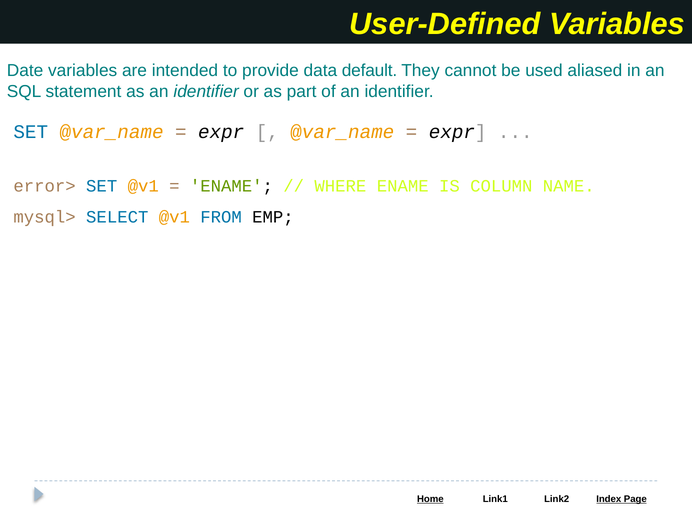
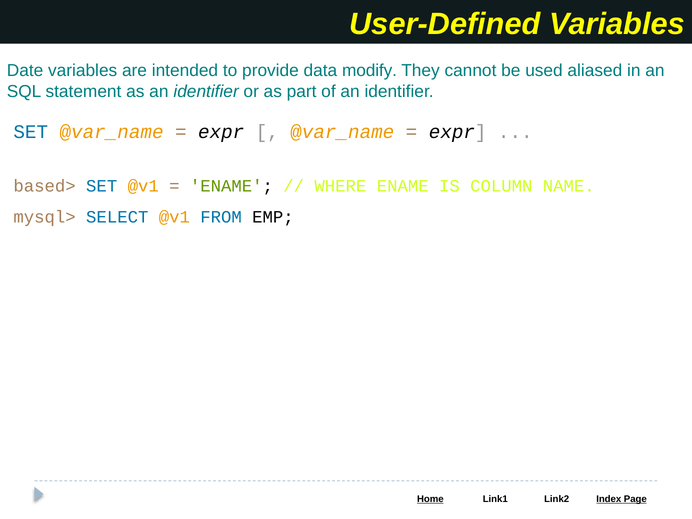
default: default -> modify (370, 71)
error>: error> -> based> (45, 186)
